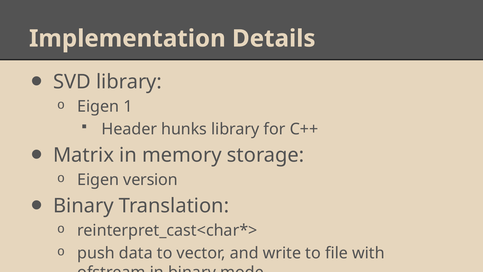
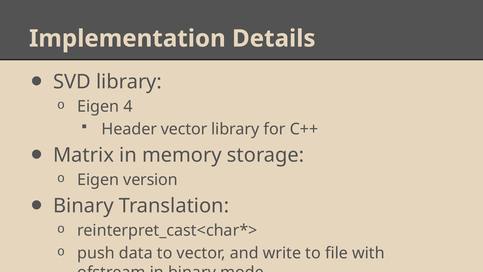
1: 1 -> 4 (128, 106)
Header hunks: hunks -> vector (184, 129)
